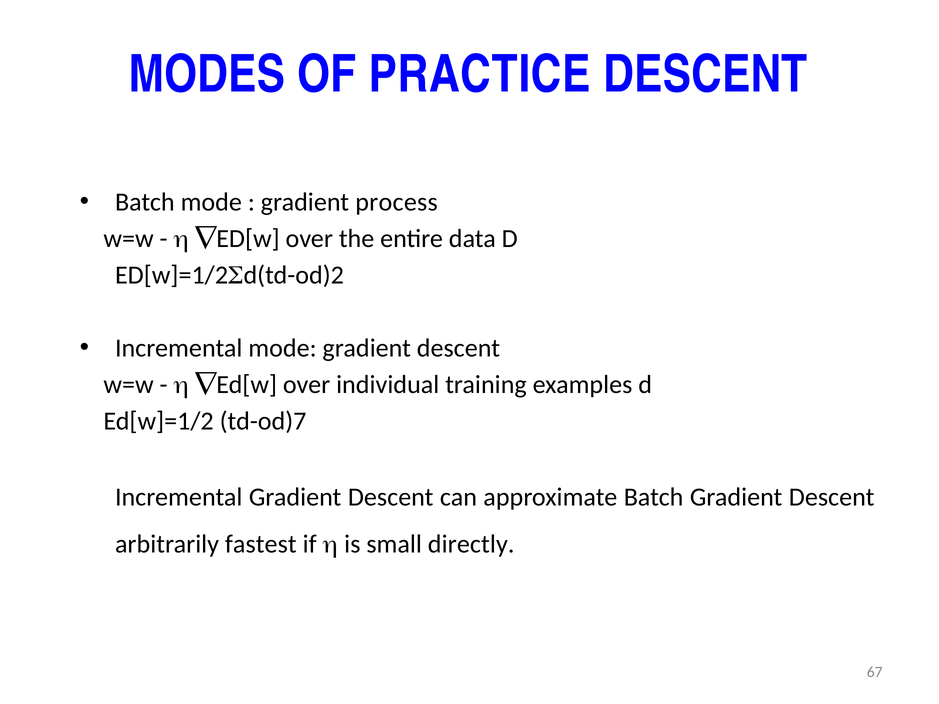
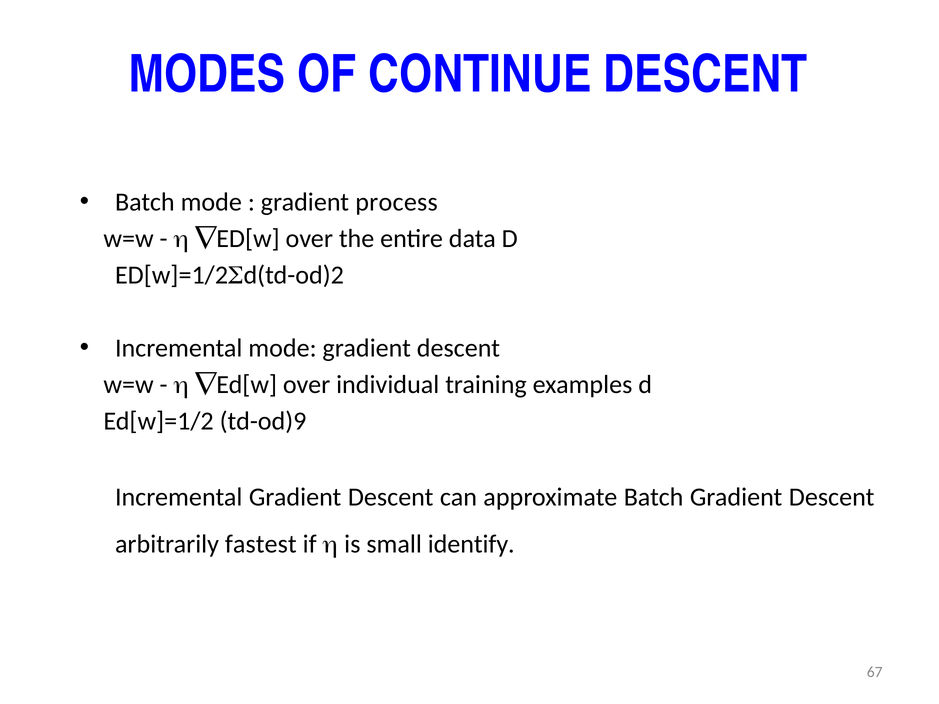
PRACTICE: PRACTICE -> CONTINUE (480, 75)
td-od)7: td-od)7 -> td-od)9 (263, 421)
directly: directly -> identify (471, 544)
